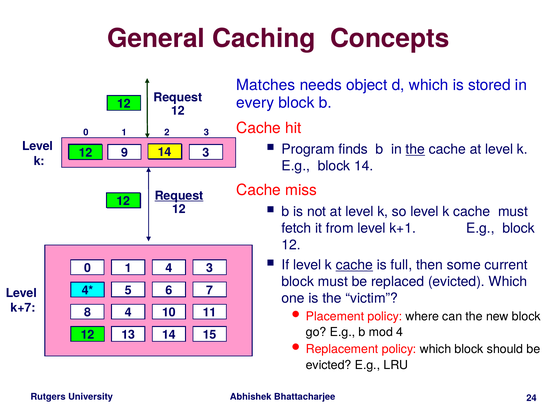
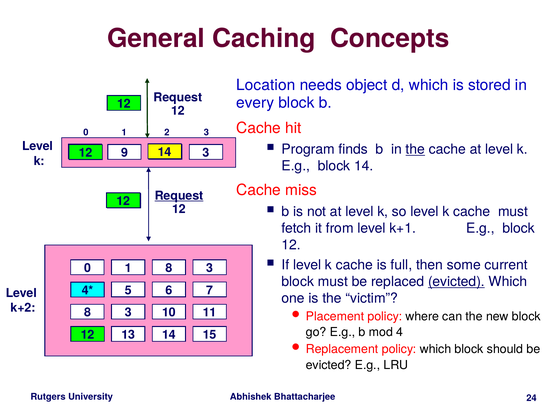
Matches: Matches -> Location (266, 85)
cache underline: present -> none (354, 265)
1 4: 4 -> 8 (169, 268)
evicted underline: none -> present (456, 282)
k+7: k+7 -> k+2 (23, 308)
4: 4 -> 3 (128, 313)
